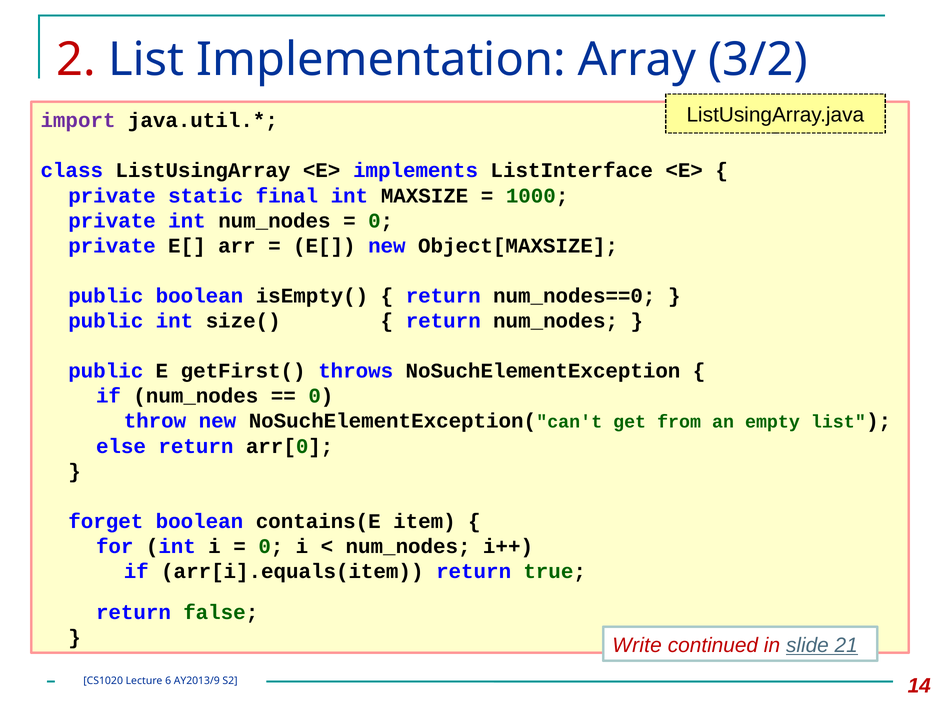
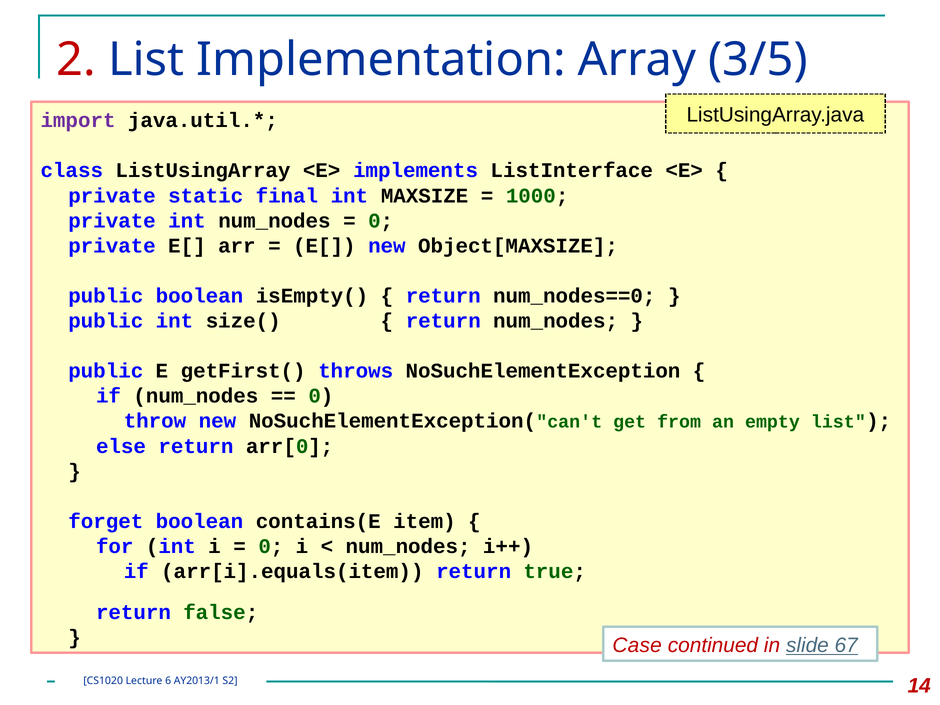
3/2: 3/2 -> 3/5 (758, 60)
Write: Write -> Case (637, 645)
21: 21 -> 67 (846, 645)
AY2013/9: AY2013/9 -> AY2013/1 (197, 681)
